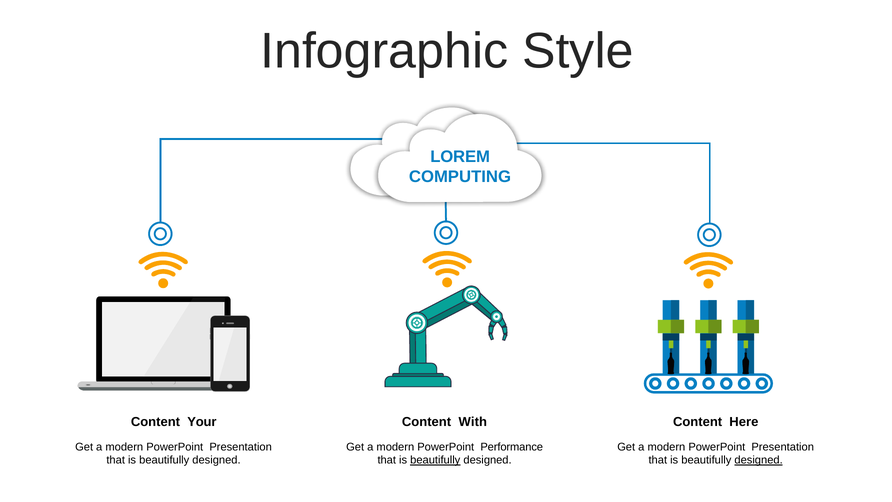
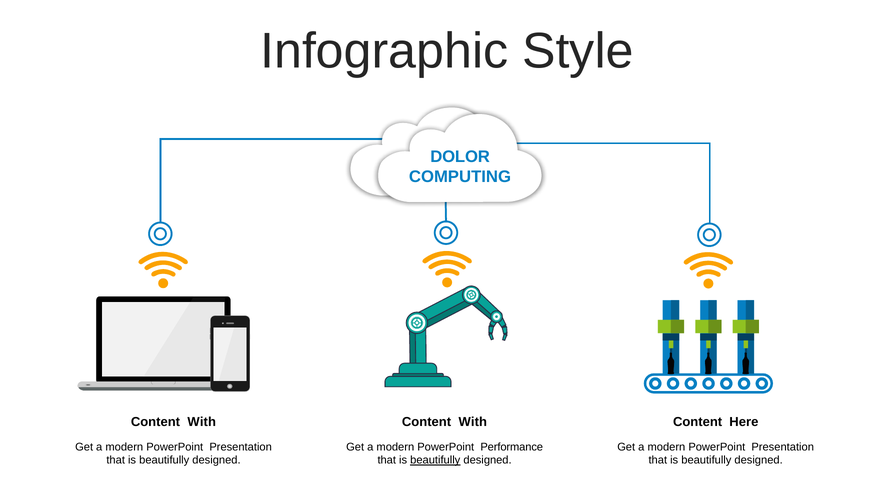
LOREM: LOREM -> DOLOR (460, 156)
Your: Your -> With (202, 422)
designed underline: present -> none (759, 460)
